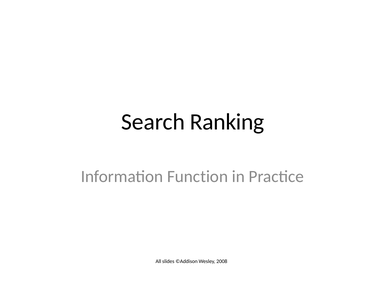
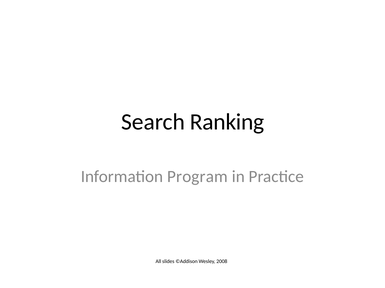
Function: Function -> Program (197, 177)
